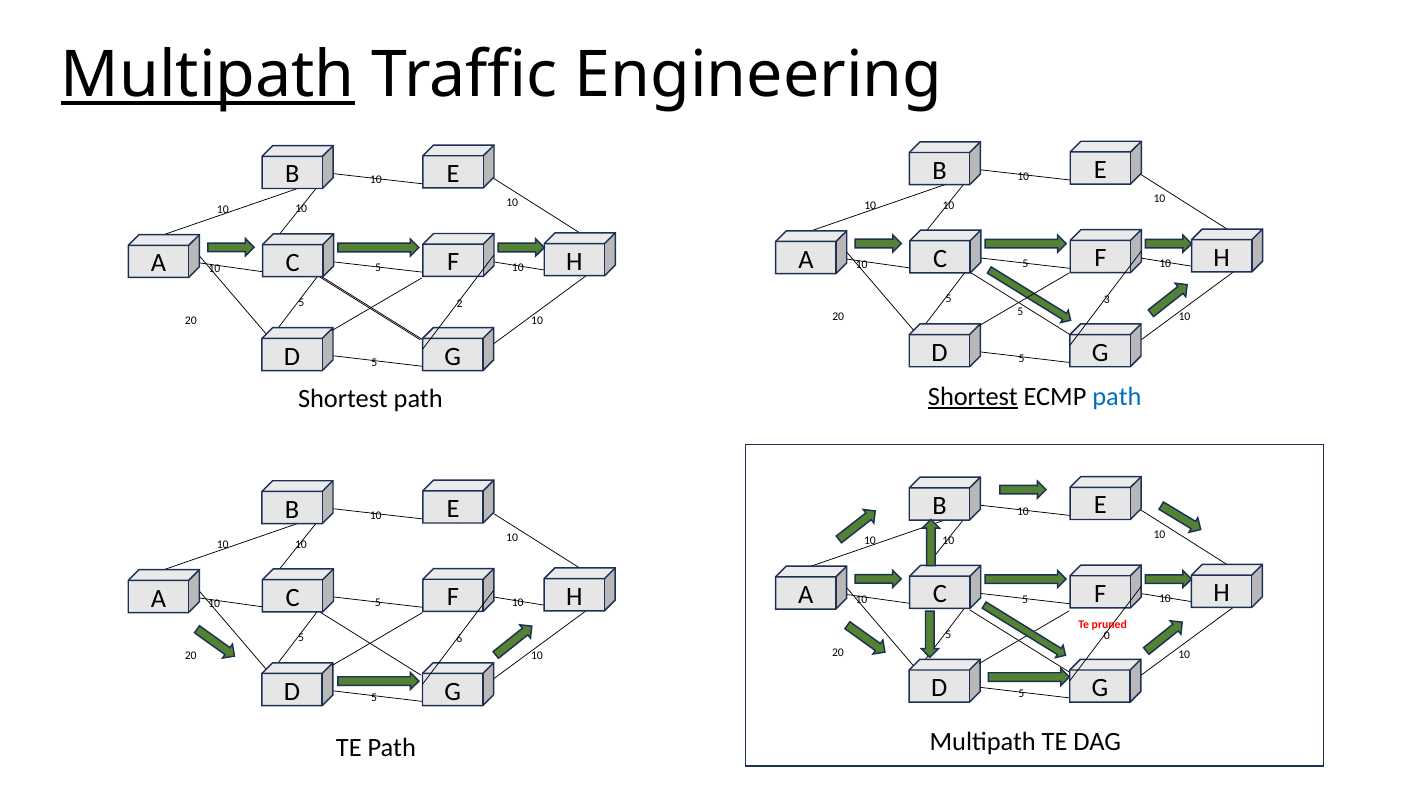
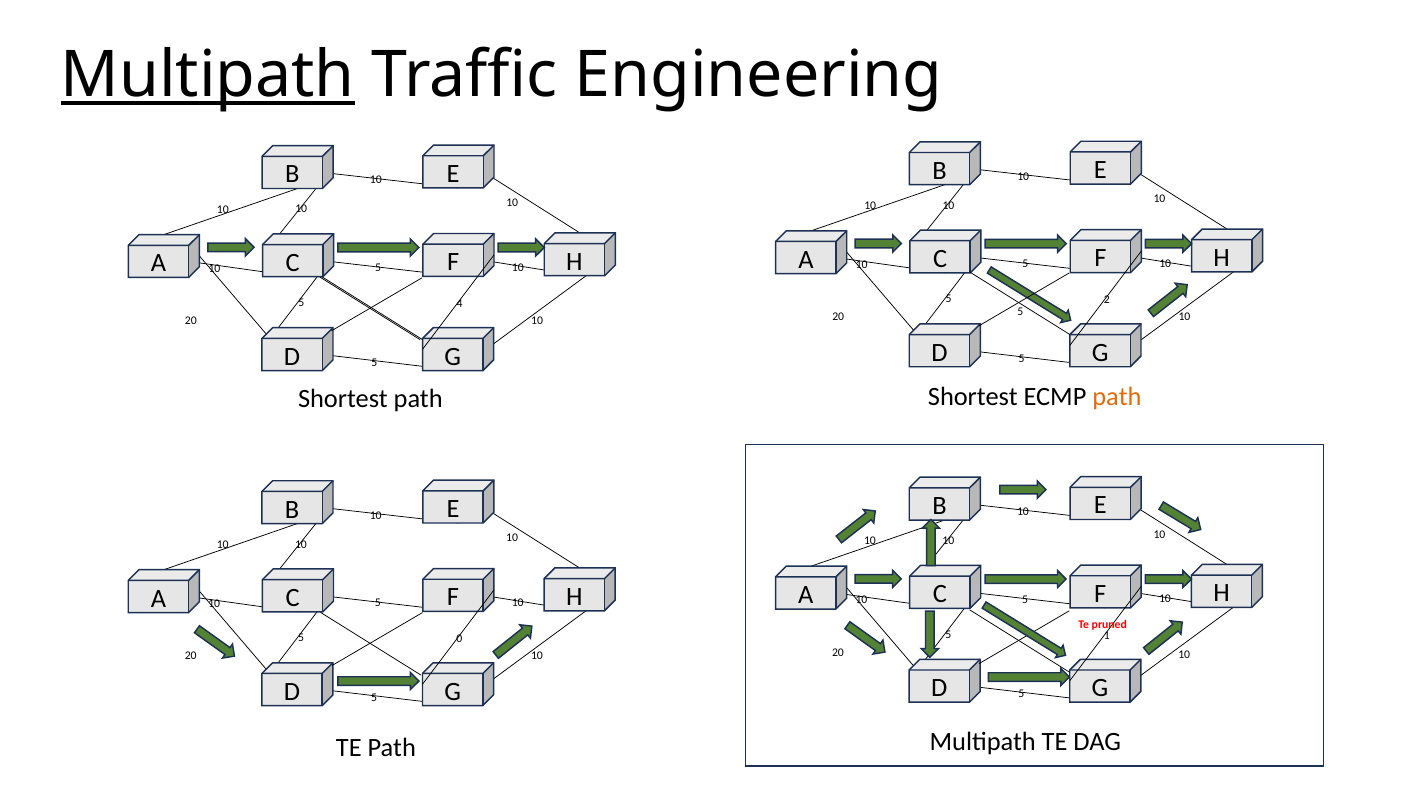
3: 3 -> 2 (1107, 300)
2: 2 -> 4 (460, 304)
Shortest underline: present -> none (973, 397)
path colour: blue -> orange (1117, 397)
0: 0 -> 1 (1107, 636)
6: 6 -> 0 (459, 639)
